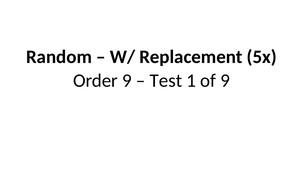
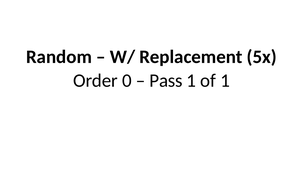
Order 9: 9 -> 0 (127, 80)
Test: Test -> Pass (166, 80)
of 9: 9 -> 1 (225, 80)
